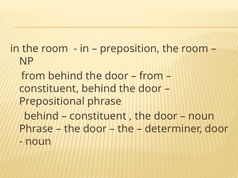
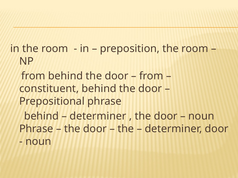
constituent: constituent -> determiner (98, 116)
